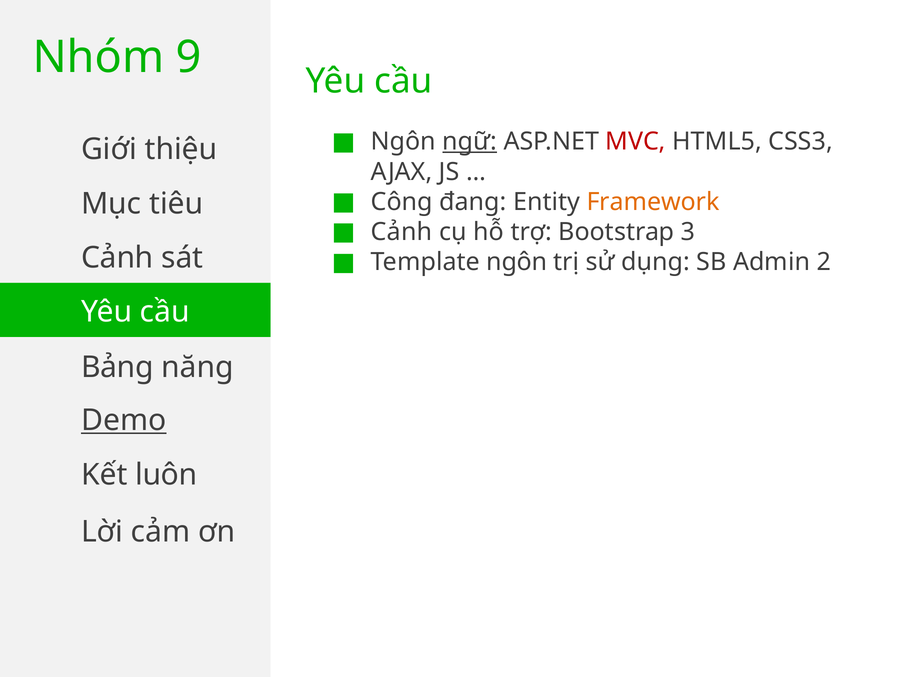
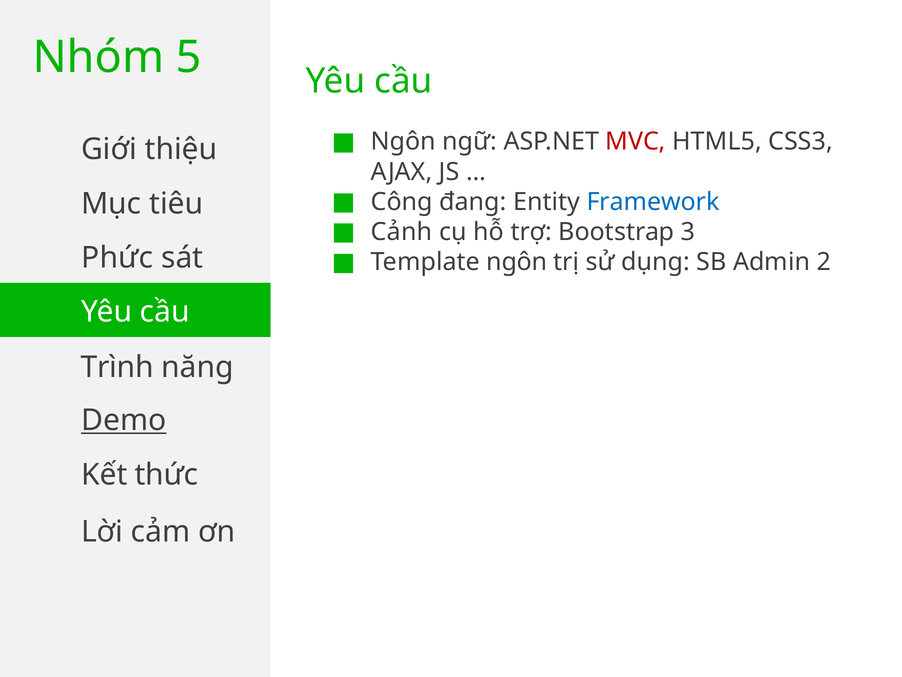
9: 9 -> 5 (189, 57)
ngữ underline: present -> none (470, 142)
Framework colour: orange -> blue (653, 202)
Cảnh: Cảnh -> Phức (117, 258)
Bảng: Bảng -> Trình (117, 367)
luôn: luôn -> thức (166, 474)
